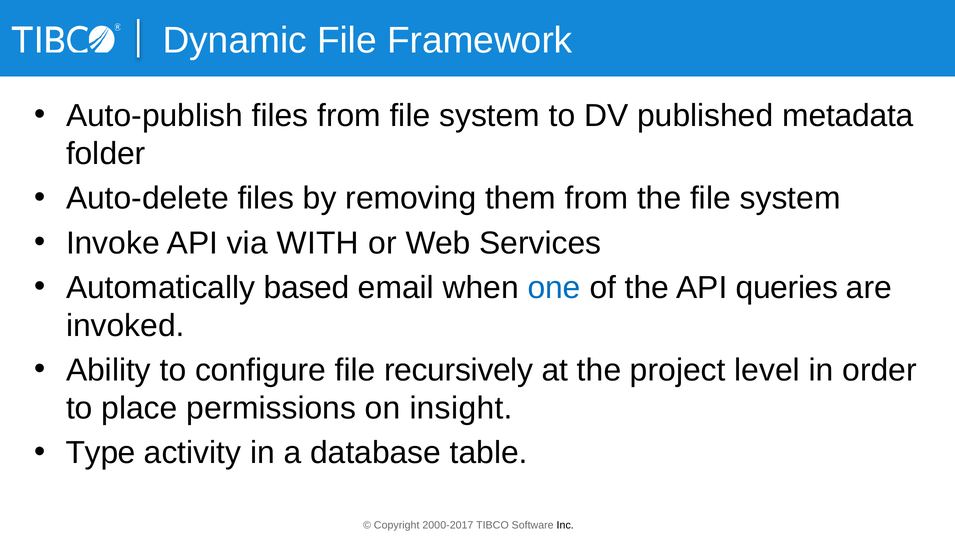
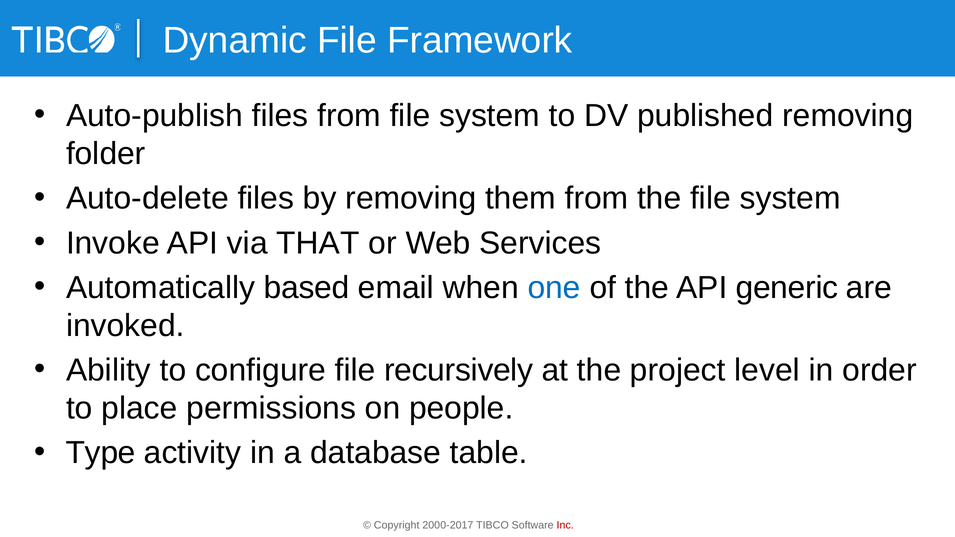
published metadata: metadata -> removing (848, 116)
WITH: WITH -> THAT (318, 243)
queries: queries -> generic (787, 288)
insight: insight -> people (461, 409)
Inc colour: black -> red (565, 526)
